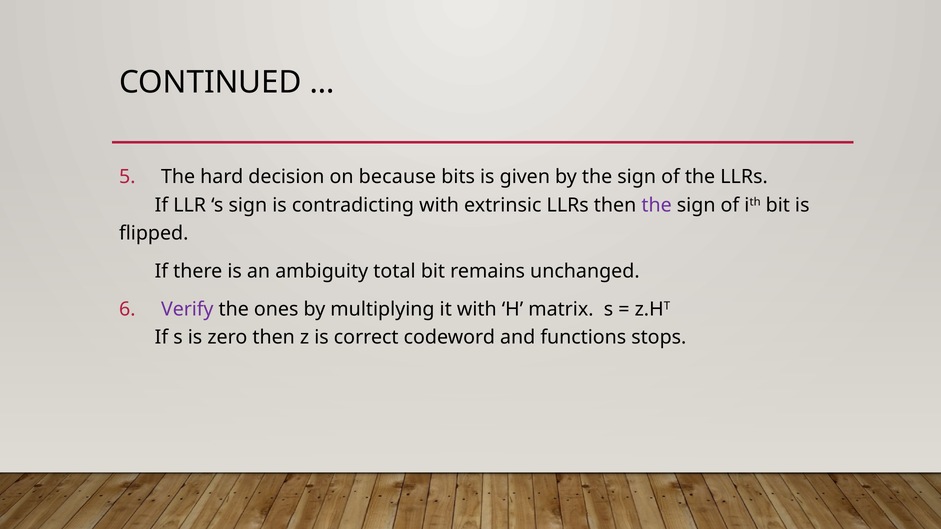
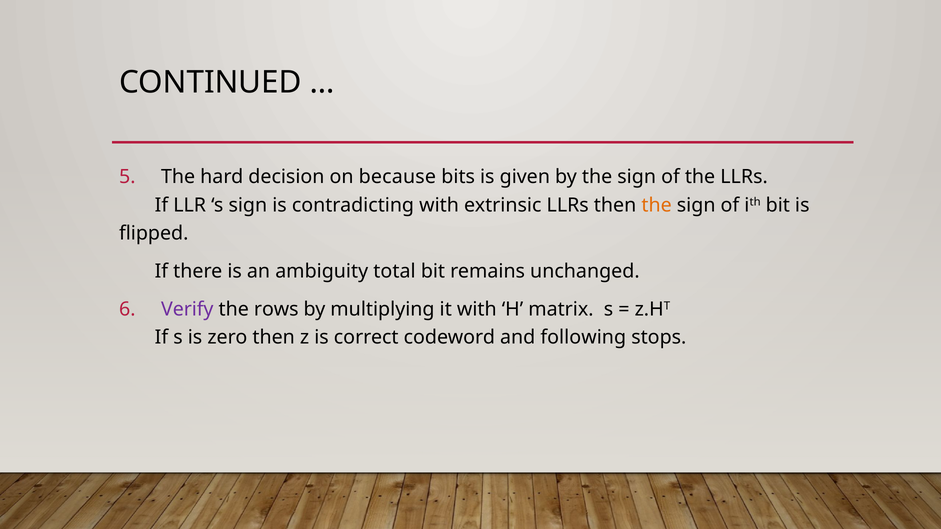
the colour: purple -> orange (657, 205)
ones: ones -> rows (276, 309)
functions: functions -> following (583, 338)
